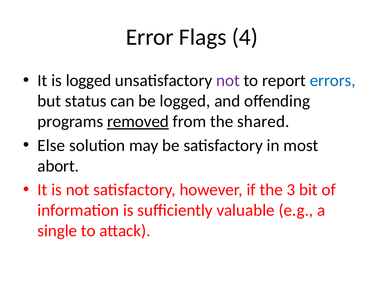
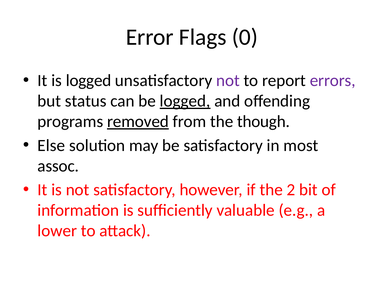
4: 4 -> 0 (245, 37)
errors colour: blue -> purple (333, 81)
logged underline: none -> present (185, 101)
shared: shared -> though (263, 122)
abort: abort -> assoc (58, 166)
3: 3 -> 2 (291, 190)
single: single -> lower (57, 231)
